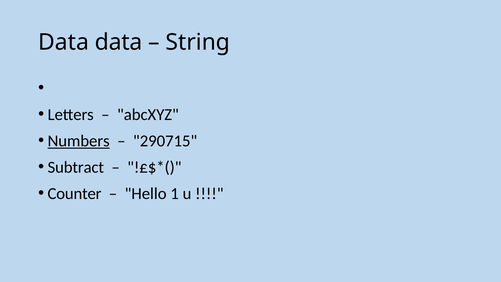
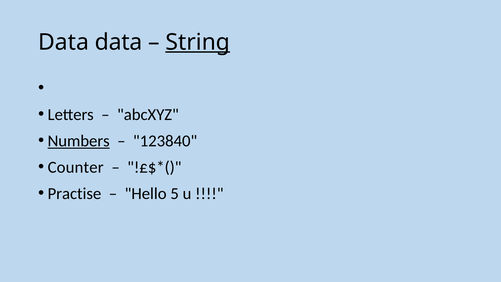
String underline: none -> present (198, 42)
290715: 290715 -> 123840 (165, 141)
Subtract: Subtract -> Counter (76, 167)
Counter: Counter -> Practise (74, 193)
1: 1 -> 5 (175, 193)
